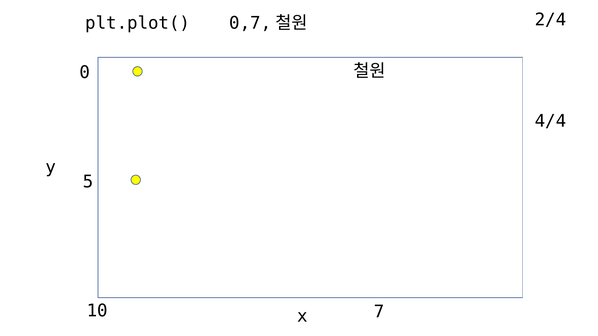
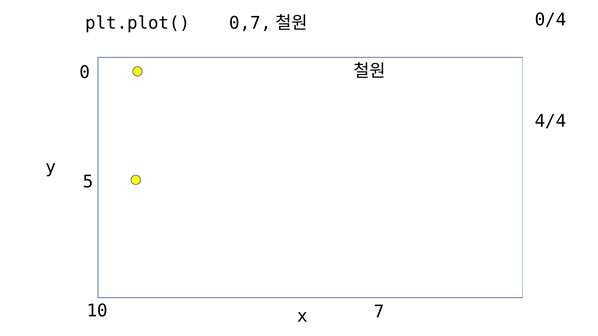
2/4: 2/4 -> 0/4 (551, 20)
